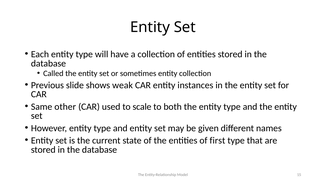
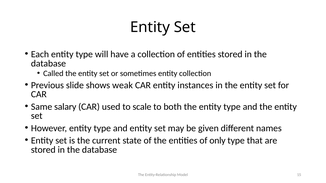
other: other -> salary (65, 107)
first: first -> only (218, 141)
